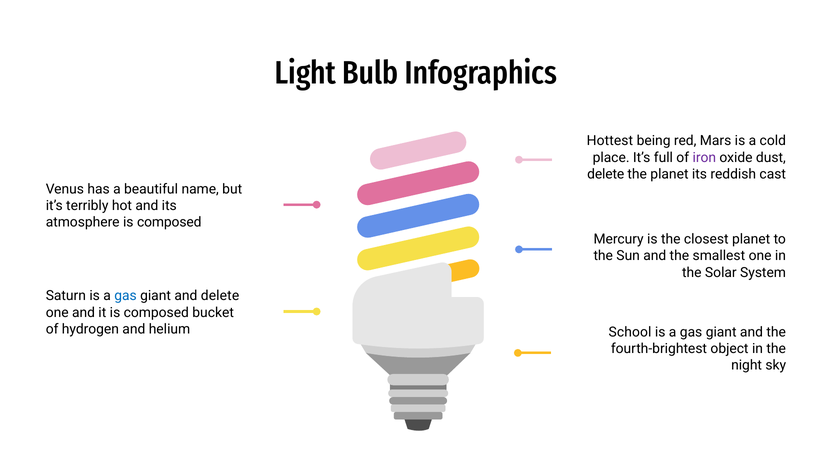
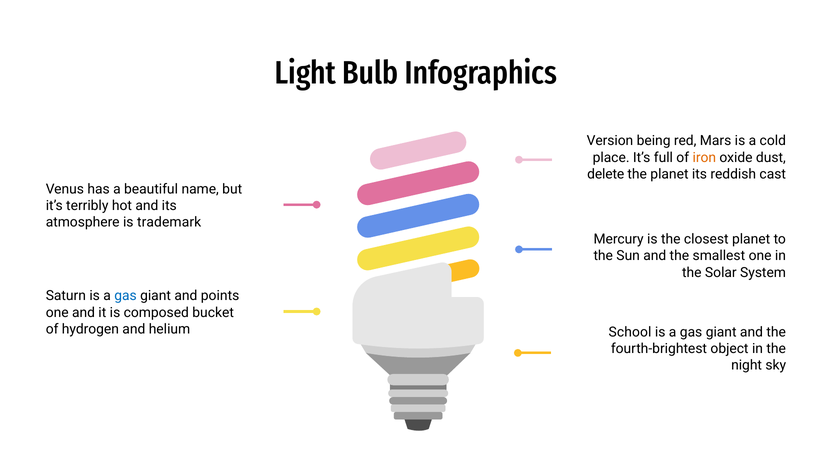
Hottest: Hottest -> Version (610, 141)
iron colour: purple -> orange (704, 158)
atmosphere is composed: composed -> trademark (169, 222)
and delete: delete -> points (220, 296)
